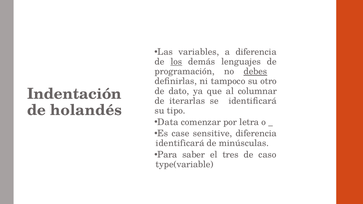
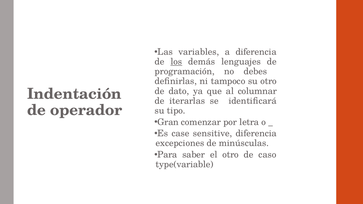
debes underline: present -> none (255, 72)
holandés: holandés -> operador (86, 110)
Data: Data -> Gran (168, 122)
identificará: identificará -> excepciones (180, 143)
el tres: tres -> otro (231, 155)
